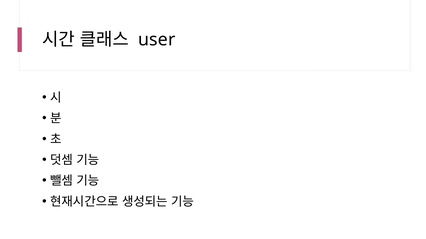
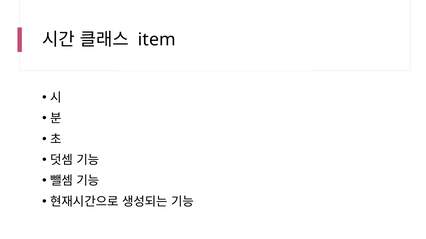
user: user -> item (157, 40)
